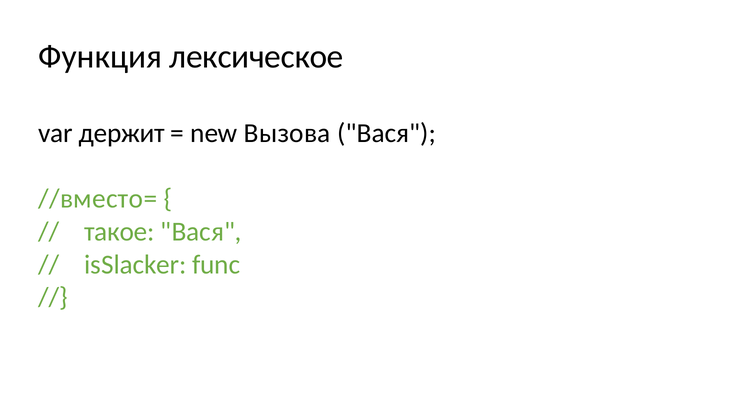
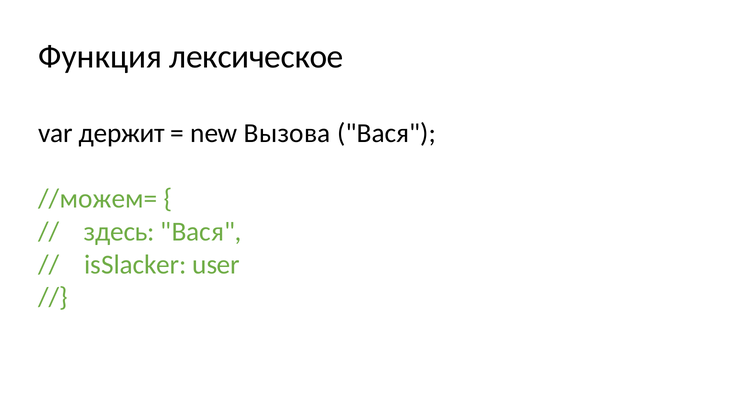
//вместо=: //вместо= -> //можем= (98, 199)
такое: такое -> здесь (119, 231)
func: func -> user (216, 264)
